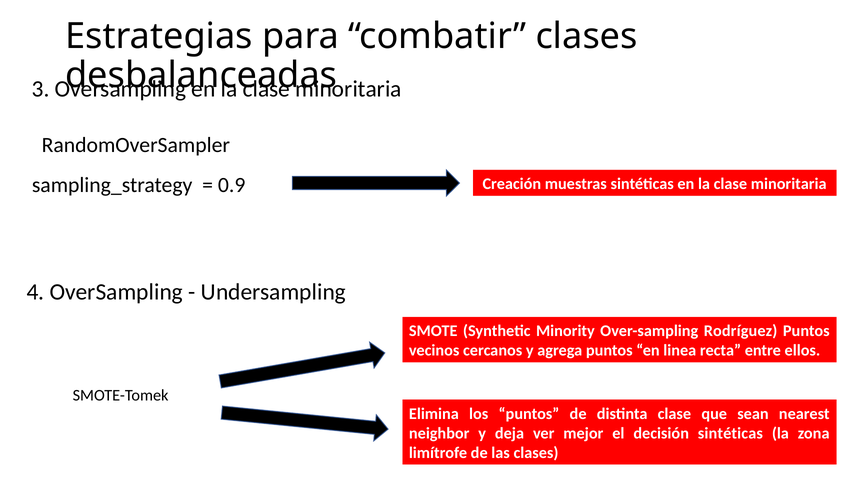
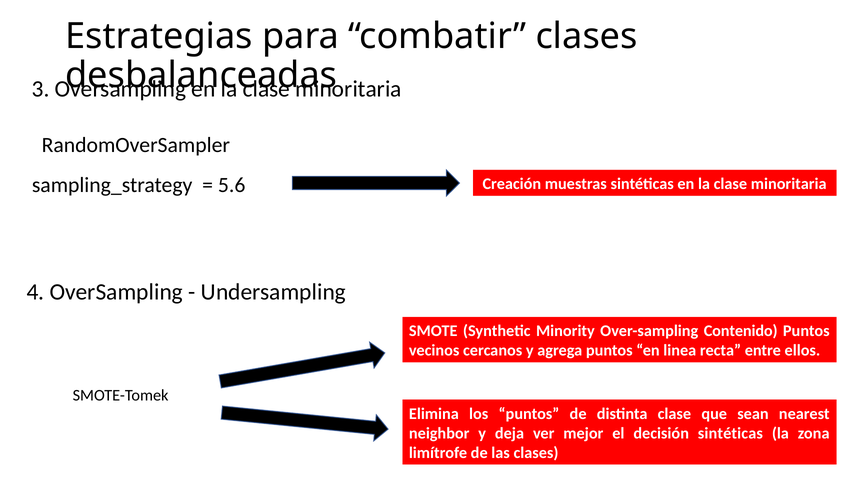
0.9: 0.9 -> 5.6 (232, 185)
Rodríguez: Rodríguez -> Contenido (741, 331)
